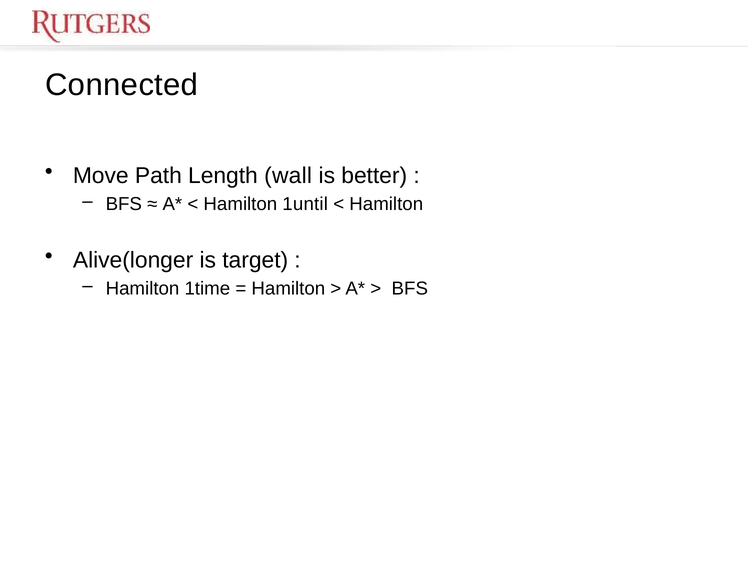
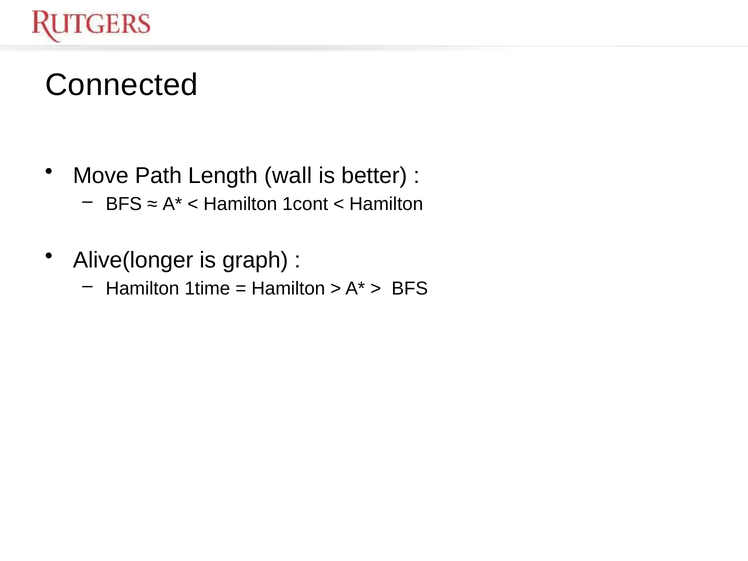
1until: 1until -> 1cont (305, 204)
target: target -> graph (255, 260)
